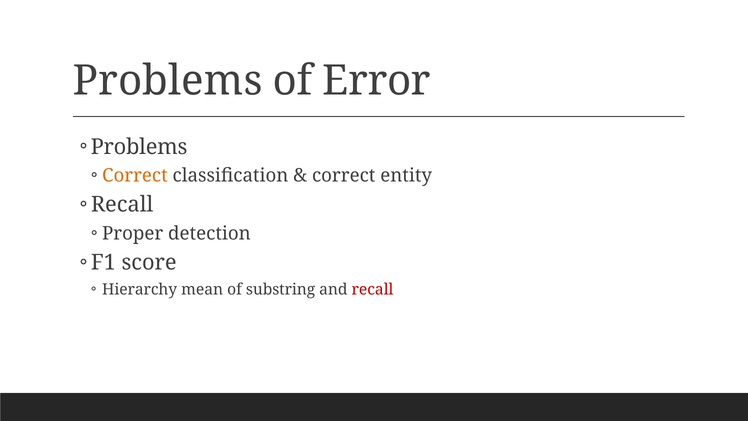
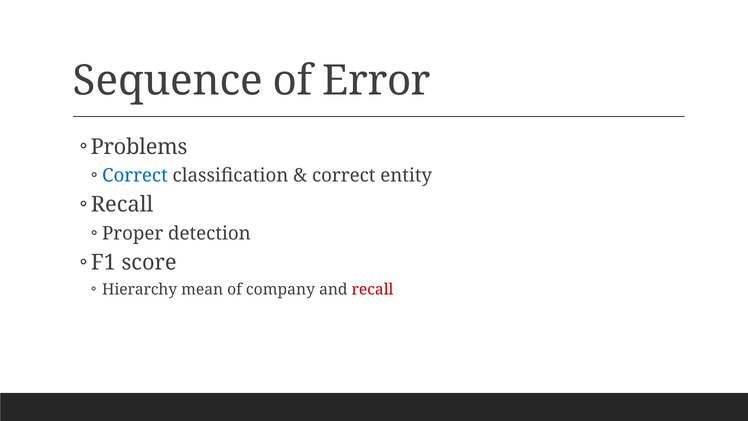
Problems: Problems -> Sequence (168, 81)
Correct colour: orange -> blue (135, 175)
substring: substring -> company (281, 289)
